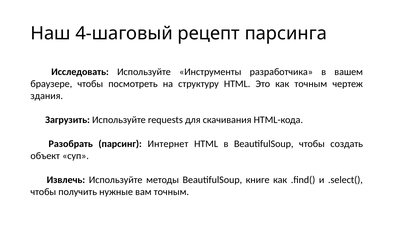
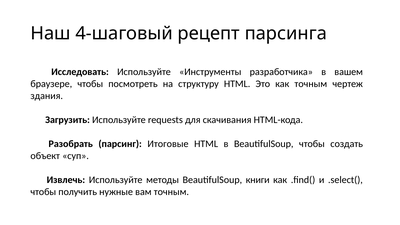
Интернет: Интернет -> Итоговые (168, 144)
книге: книге -> книги (258, 180)
